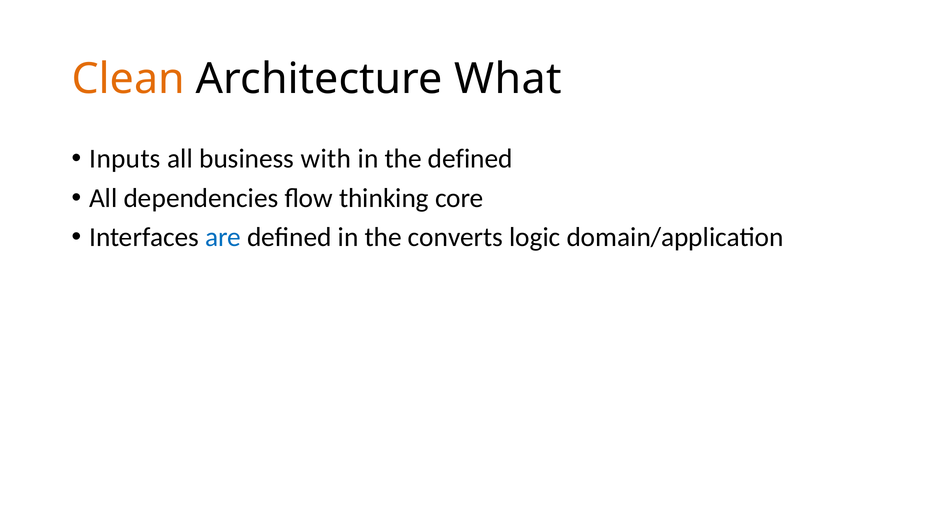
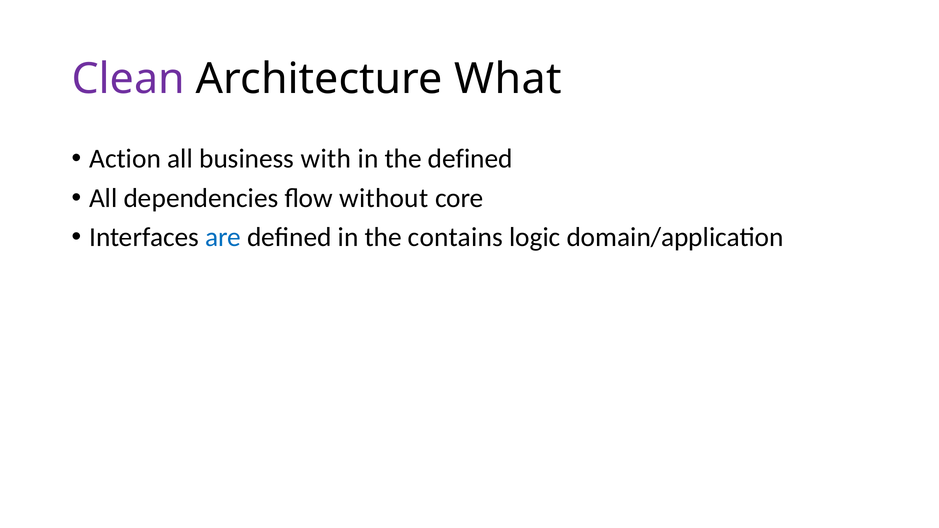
Clean colour: orange -> purple (128, 79)
Inputs: Inputs -> Action (125, 159)
thinking: thinking -> without (384, 198)
converts: converts -> contains (455, 238)
